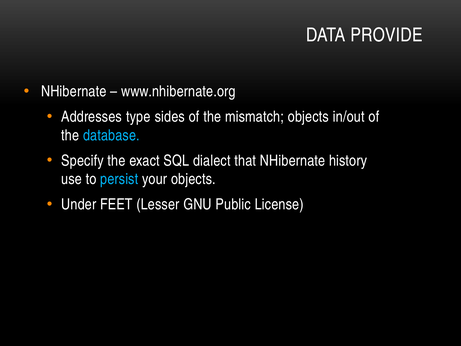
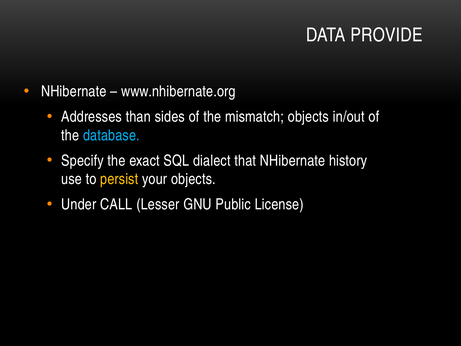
type: type -> than (138, 117)
persist colour: light blue -> yellow (119, 179)
FEET: FEET -> CALL (116, 204)
